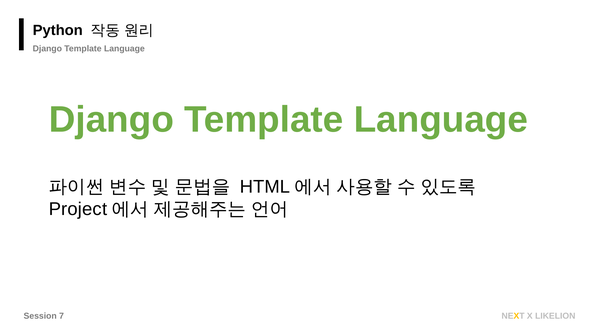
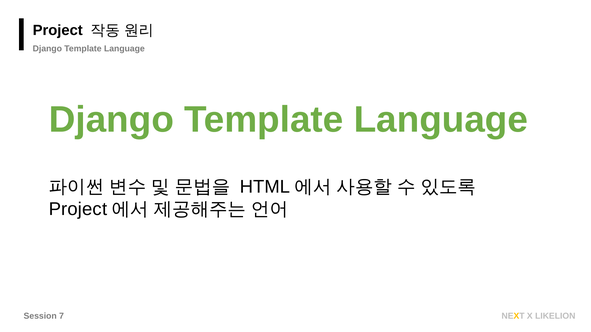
Python: Python -> Project (58, 30)
